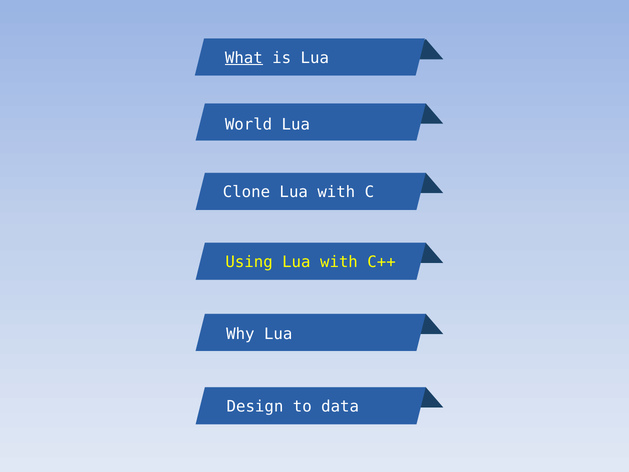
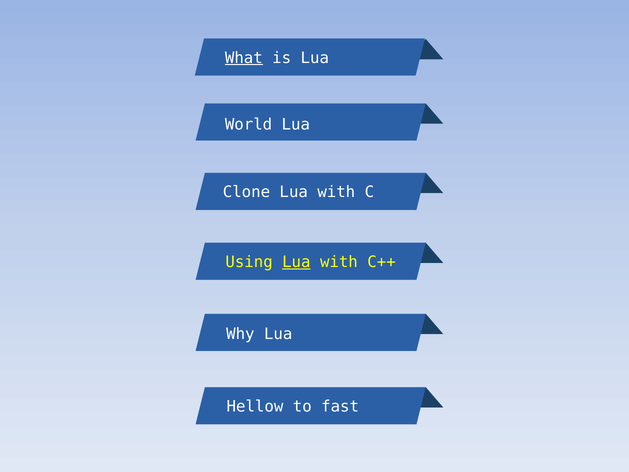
Lua underline: none -> present (296, 262)
Design: Design -> Hellow (255, 406)
data: data -> fast (340, 406)
